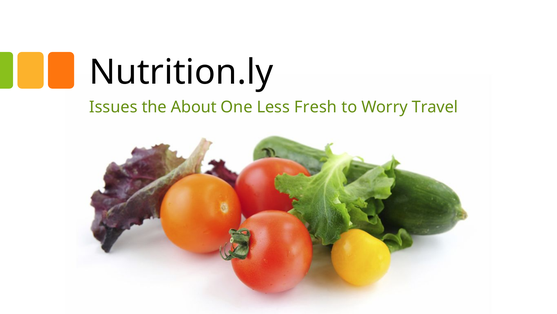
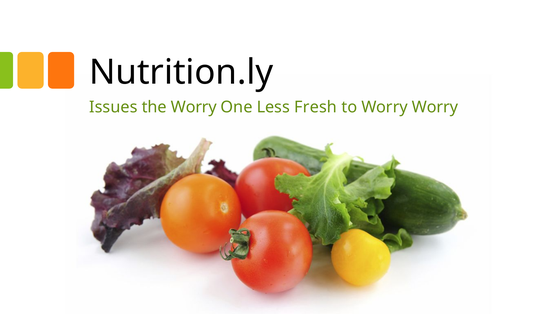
the About: About -> Worry (194, 107)
Worry Travel: Travel -> Worry (435, 107)
